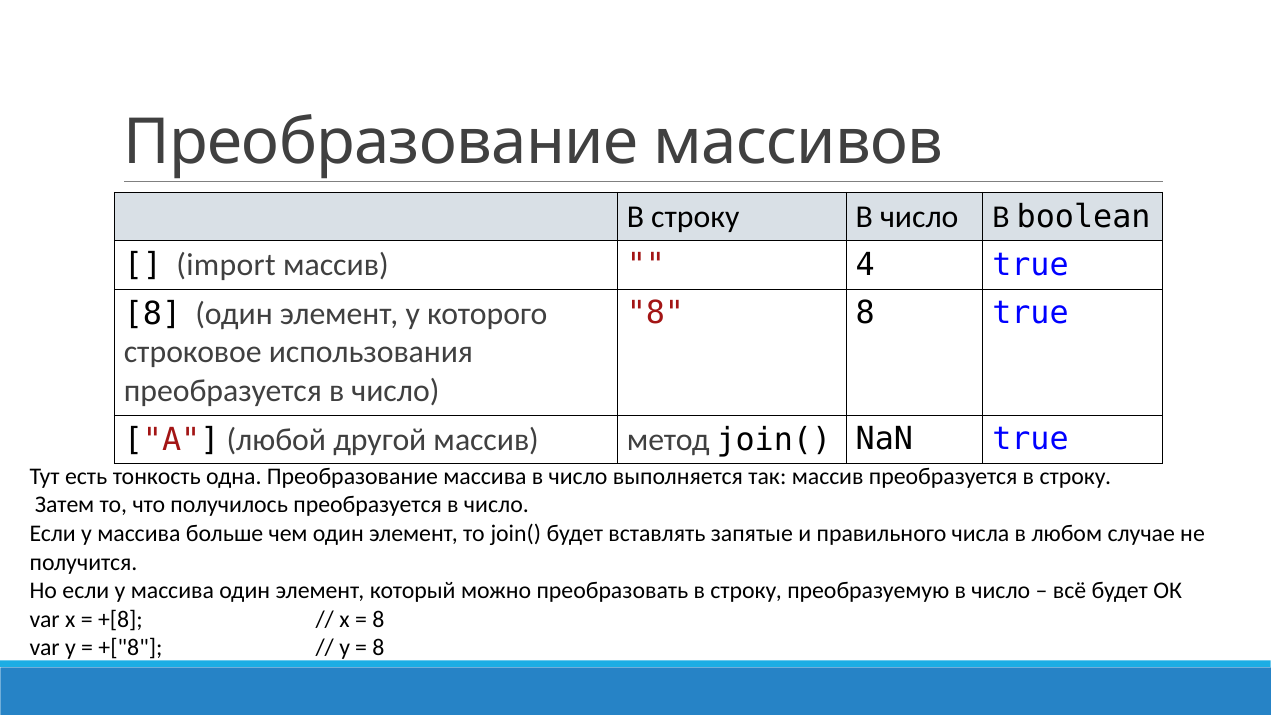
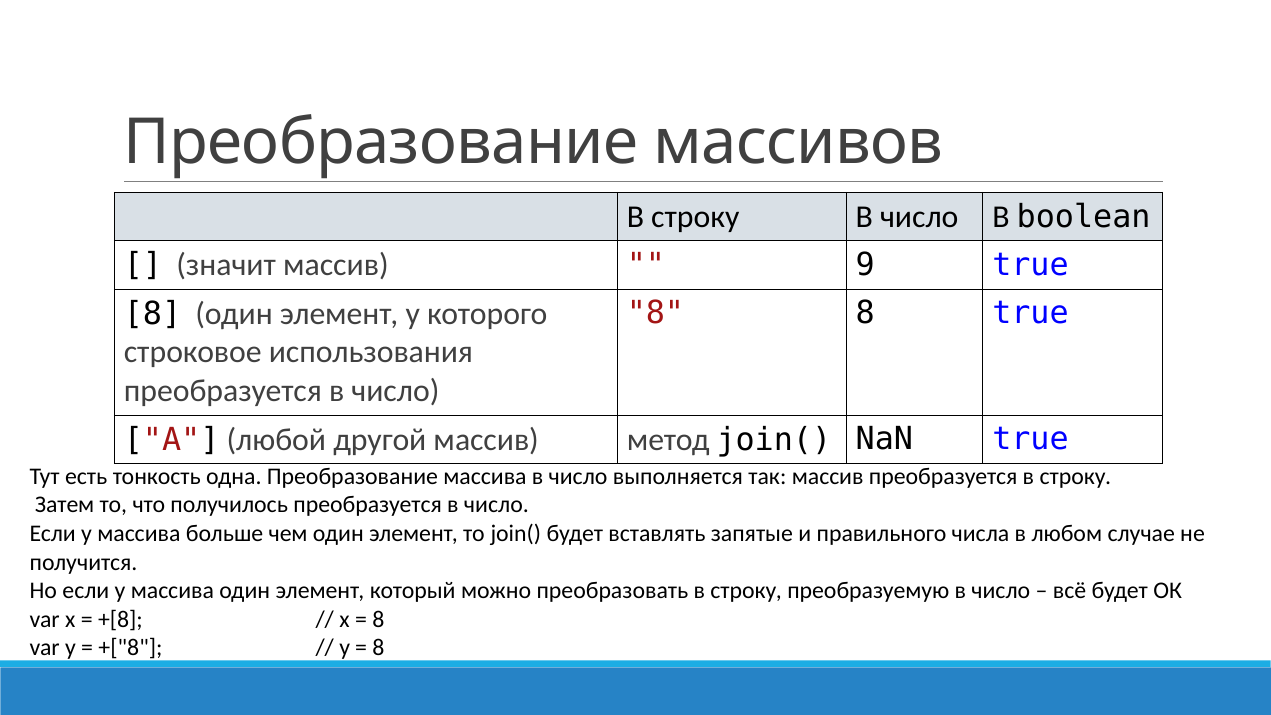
import: import -> значит (226, 265)
4: 4 -> 9 (865, 265)
